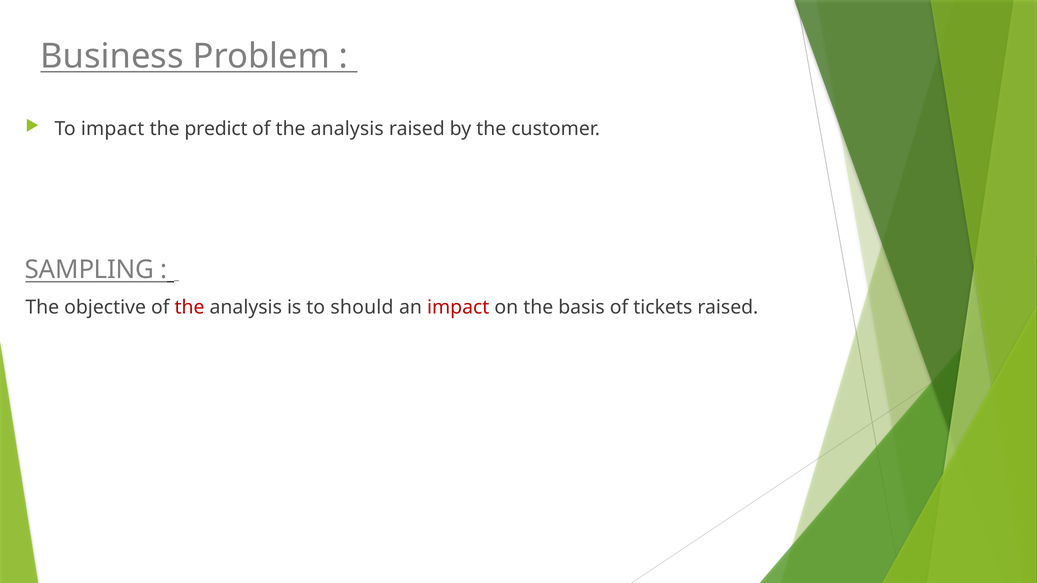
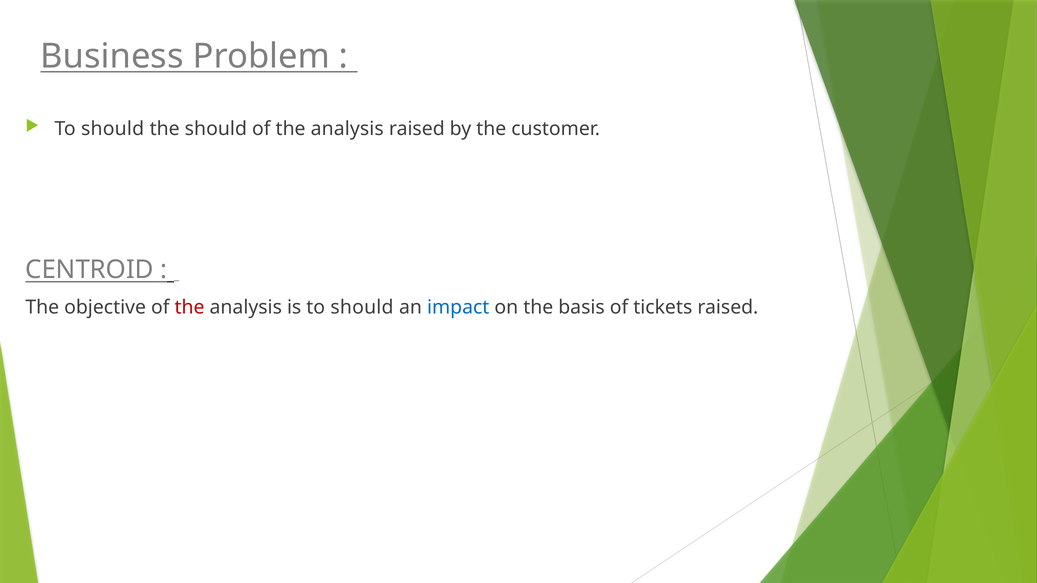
impact: impact -> should (113, 129)
the predict: predict -> should (216, 129)
SAMPLING: SAMPLING -> CENTROID (90, 270)
impact colour: red -> blue (458, 308)
